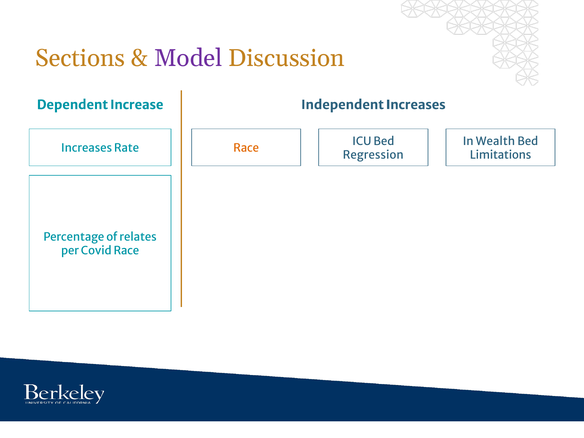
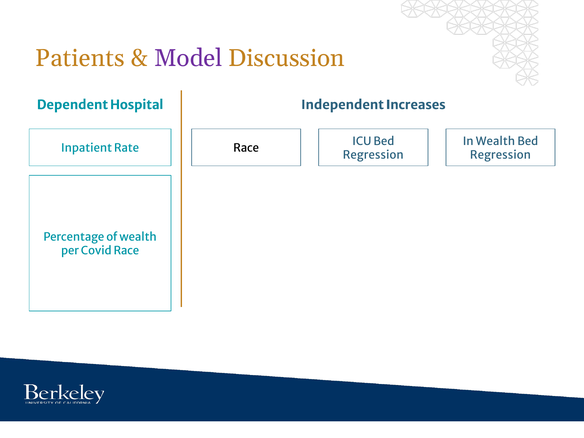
Sections: Sections -> Patients (80, 58)
Increase: Increase -> Hospital (137, 105)
Increases: Increases -> Inpatient (87, 148)
Race colour: orange -> black (246, 148)
Limitations: Limitations -> Regression (500, 155)
of relates: relates -> wealth (138, 237)
